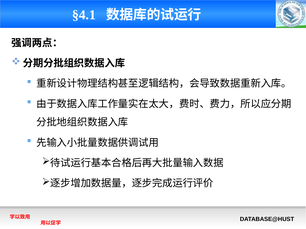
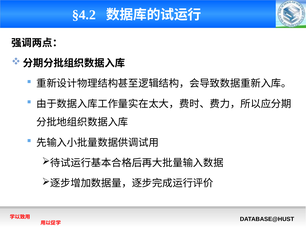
§4.1: §4.1 -> §4.2 (84, 15)
